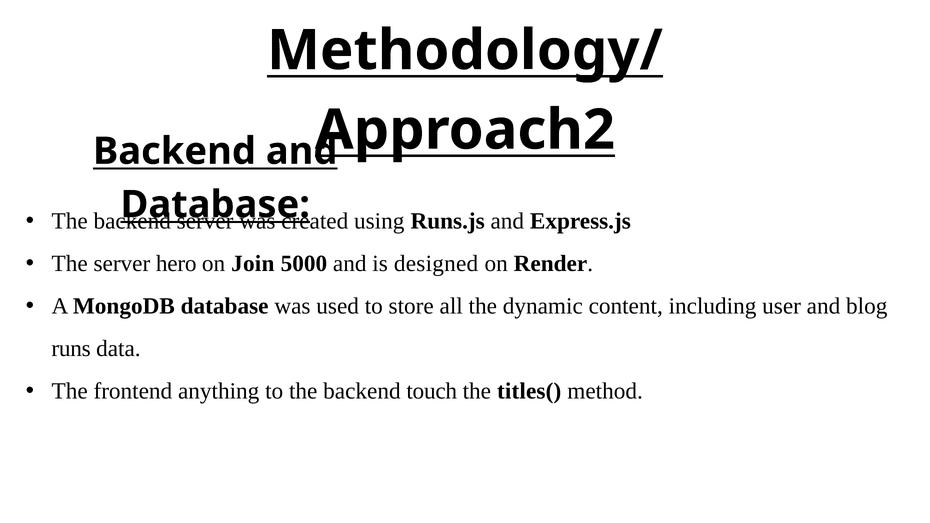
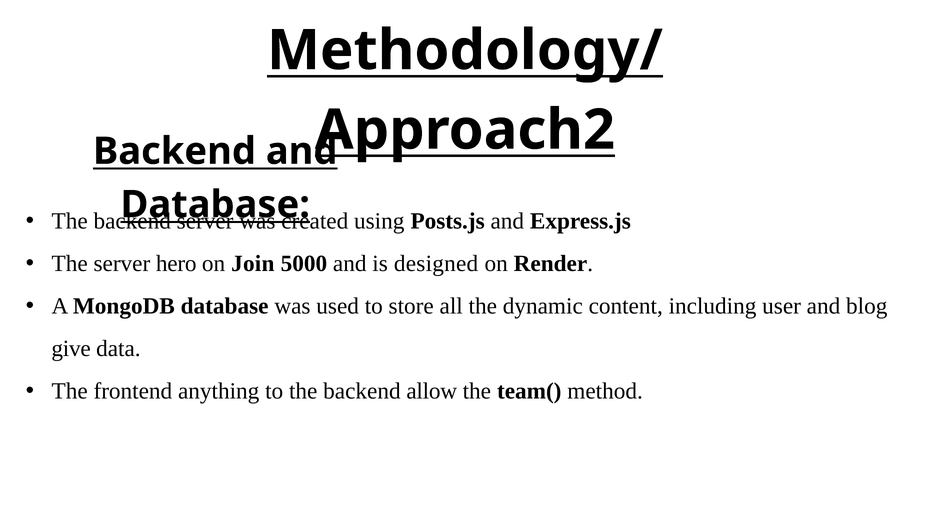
Runs.js: Runs.js -> Posts.js (448, 221)
runs: runs -> give (71, 349)
touch: touch -> allow (432, 391)
titles(: titles( -> team( (529, 391)
